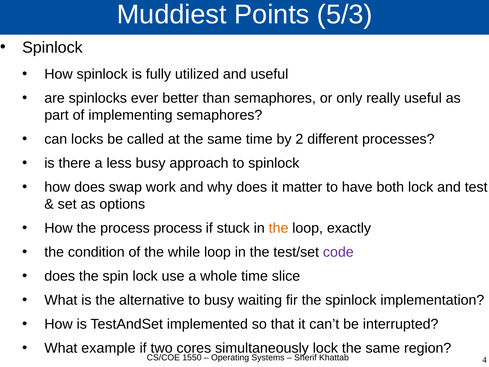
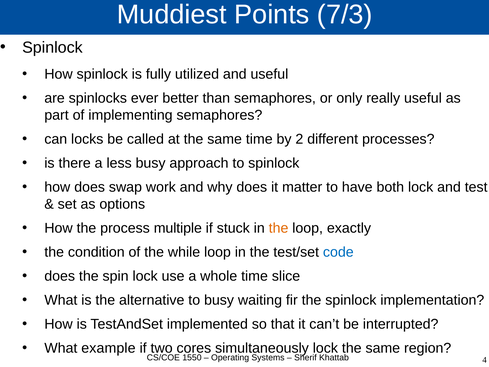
5/3: 5/3 -> 7/3 (345, 15)
process process: process -> multiple (178, 228)
code colour: purple -> blue (338, 252)
